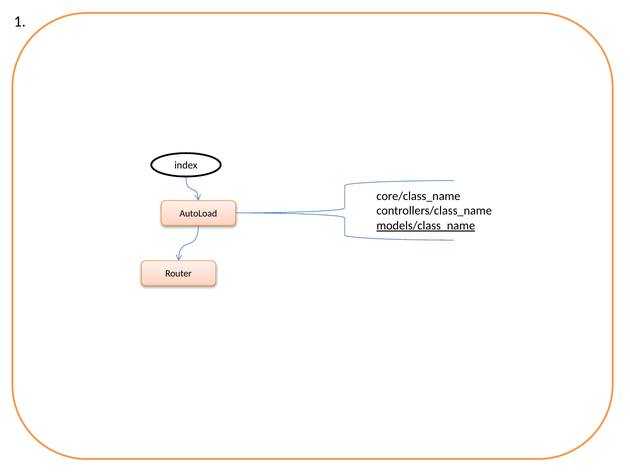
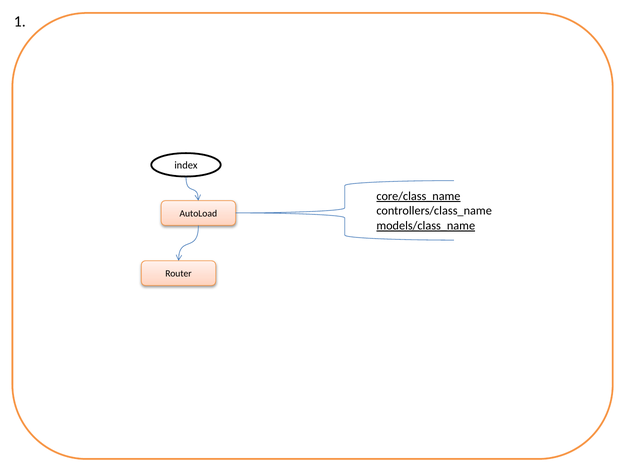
core/class_name underline: none -> present (418, 196)
